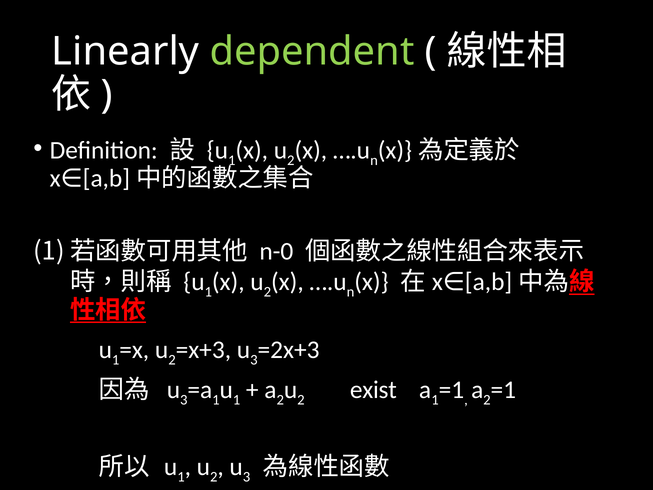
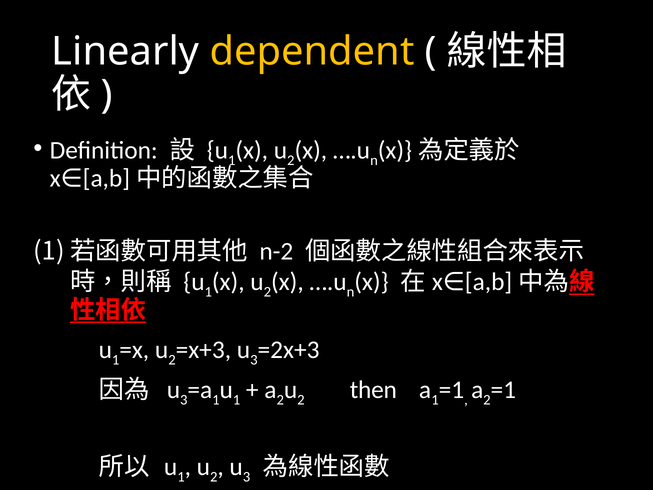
dependent colour: light green -> yellow (312, 52)
n-0: n-0 -> n-2 (276, 251)
exist: exist -> then (373, 390)
